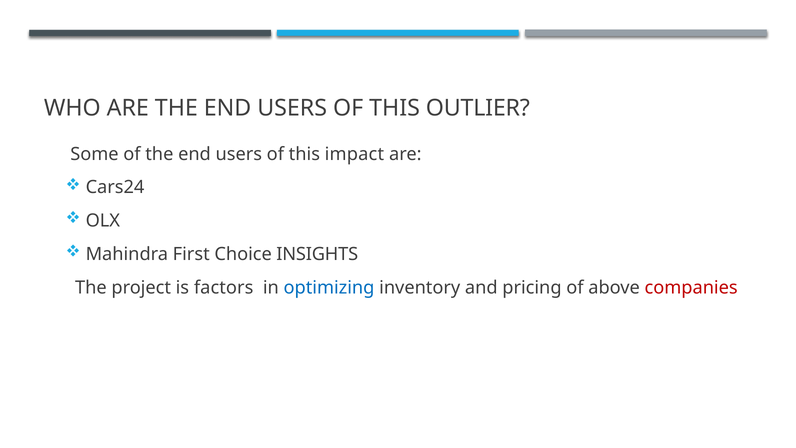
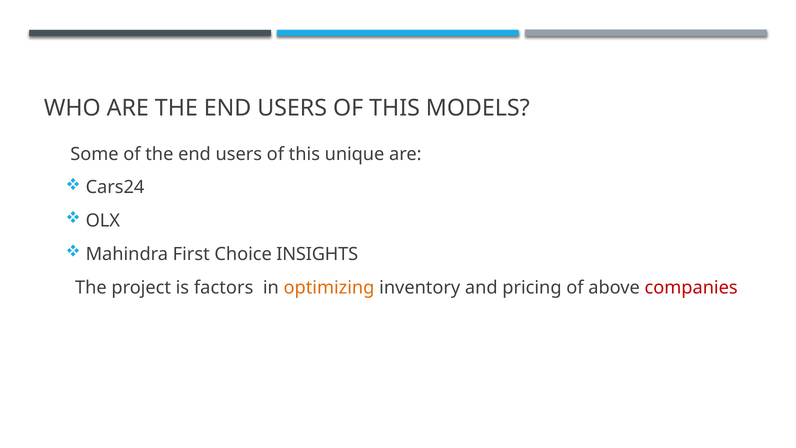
OUTLIER: OUTLIER -> MODELS (478, 108)
impact: impact -> unique (355, 154)
optimizing colour: blue -> orange (329, 287)
